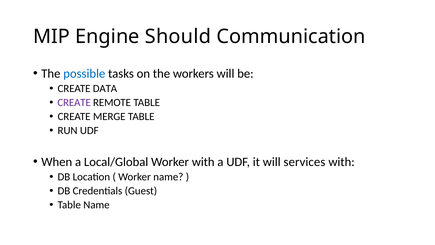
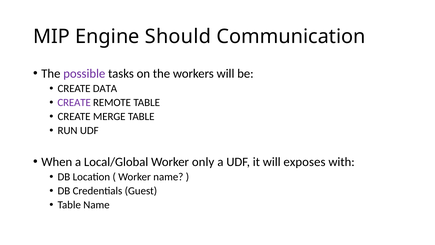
possible colour: blue -> purple (84, 74)
Worker with: with -> only (203, 162)
services: services -> exposes (304, 162)
